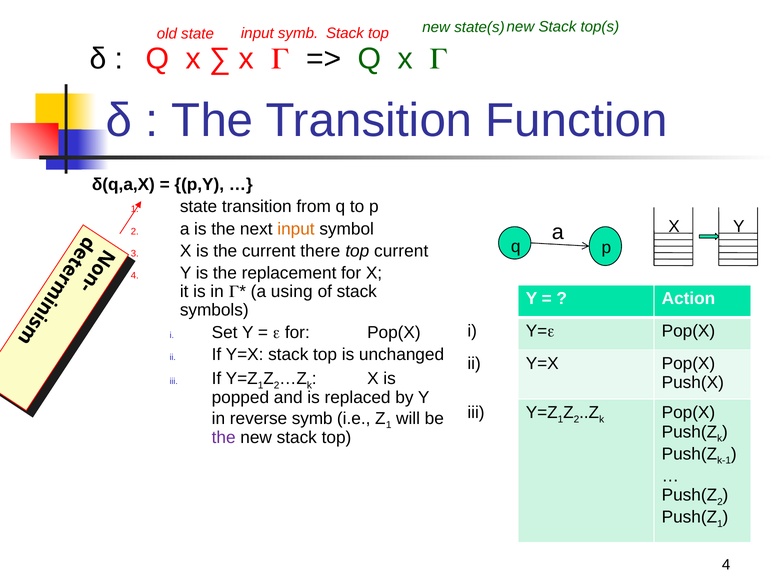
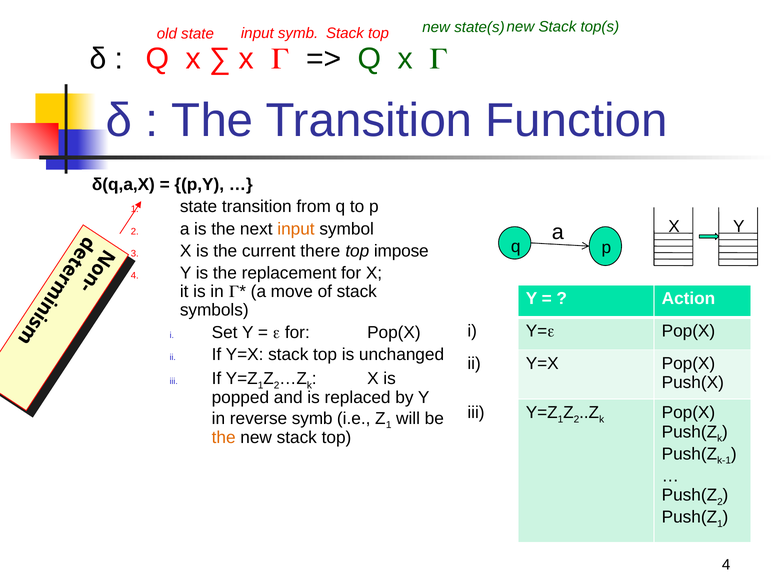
top current: current -> impose (401, 251)
using: using -> move (292, 292)
the colour: purple -> orange (224, 437)
